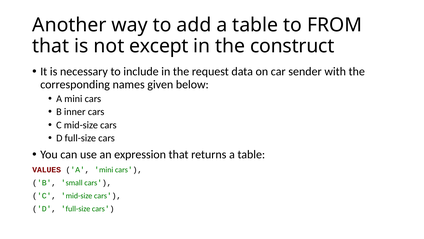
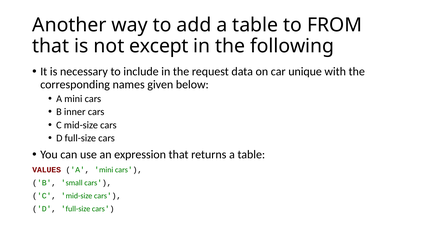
construct: construct -> following (292, 46)
sender: sender -> unique (305, 71)
